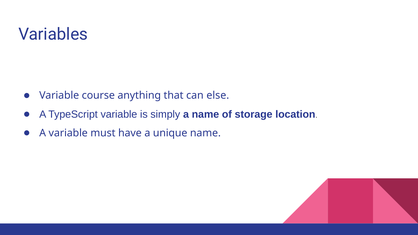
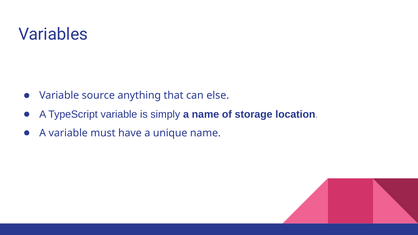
course: course -> source (98, 95)
